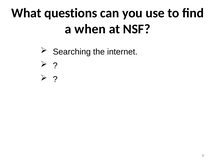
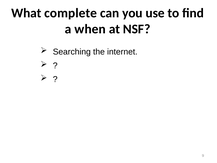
questions: questions -> complete (71, 13)
